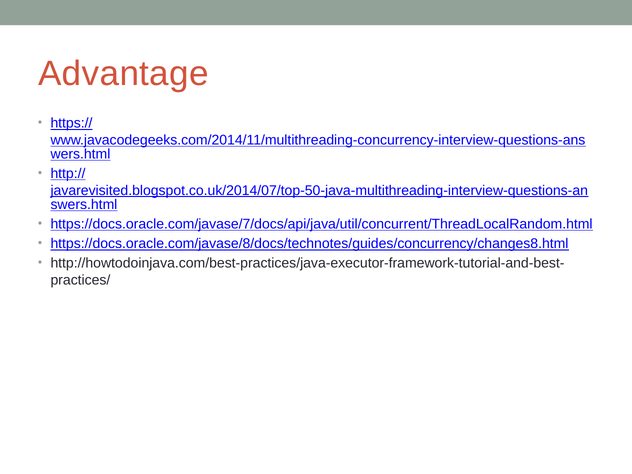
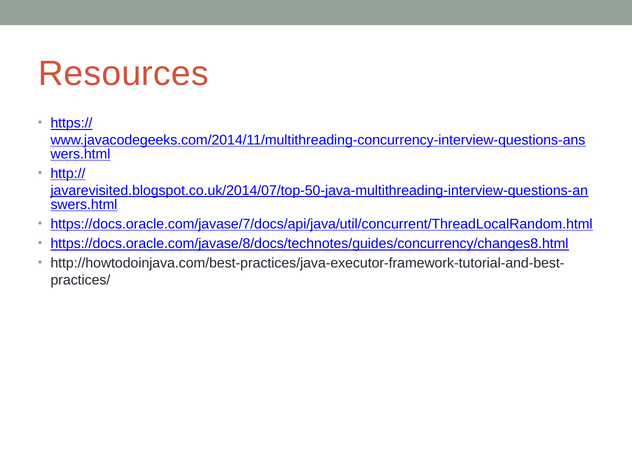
Advantage: Advantage -> Resources (123, 74)
